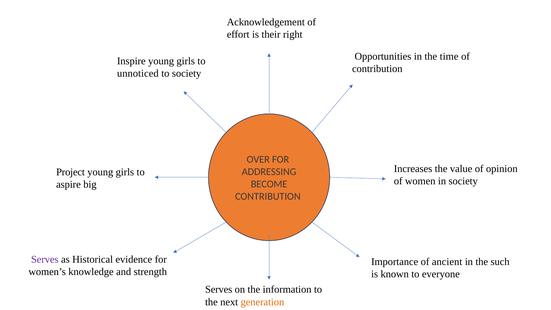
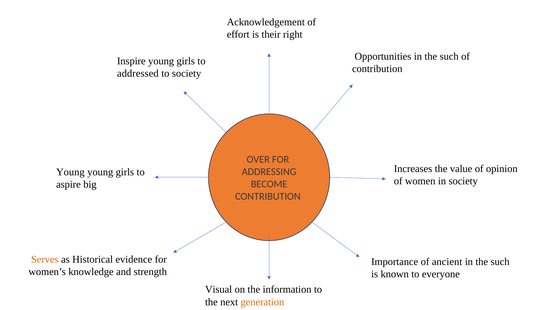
Opportunities in the time: time -> such (449, 56)
unnoticed: unnoticed -> addressed (138, 73)
Project: Project -> Young (70, 172)
Serves colour: purple -> orange (45, 259)
Serves: Serves -> Visual (219, 289)
